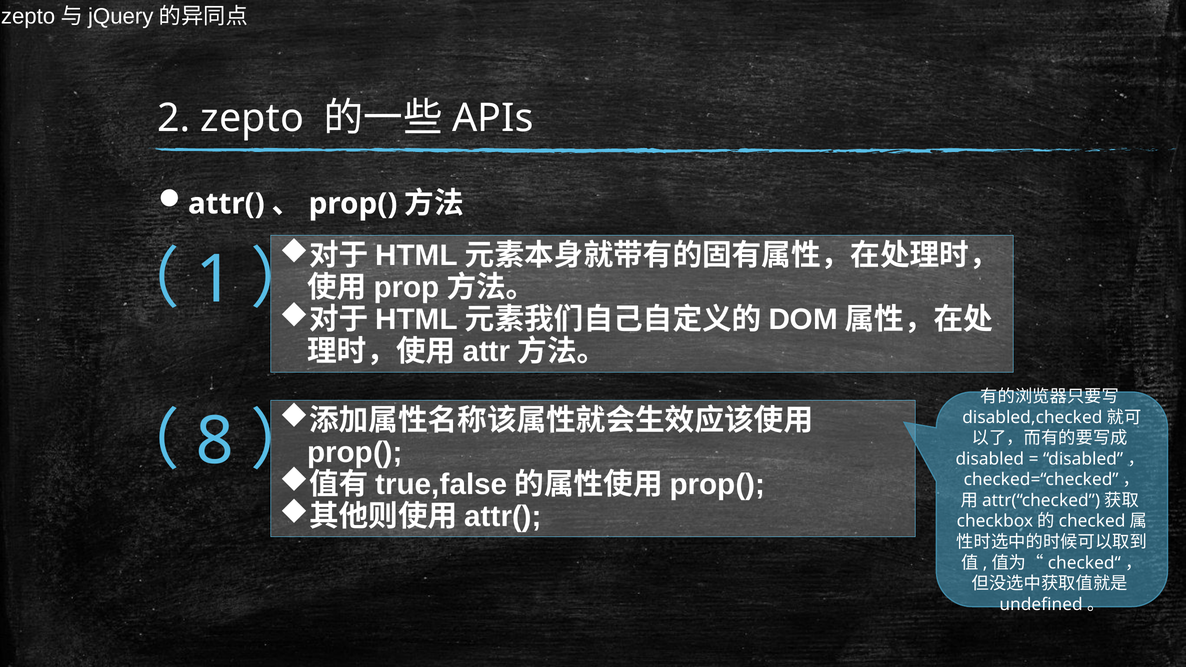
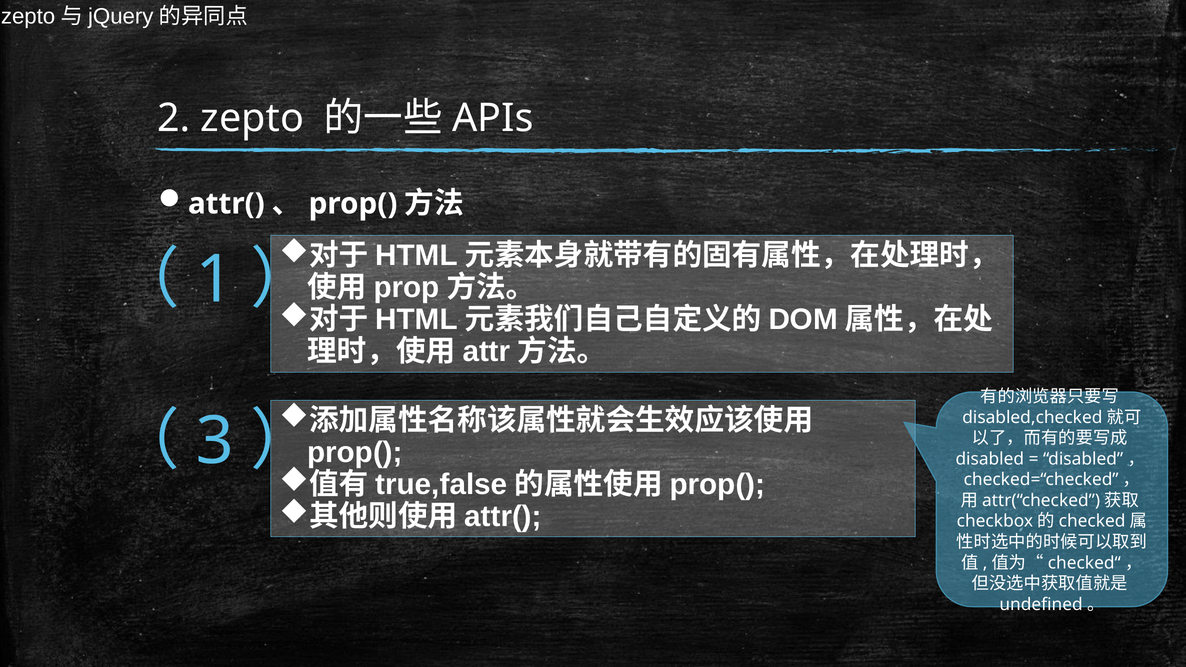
8: 8 -> 3 (215, 441)
